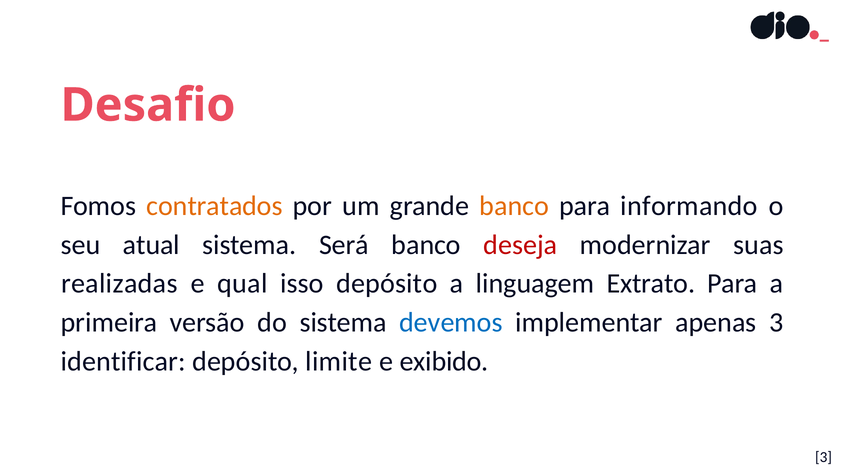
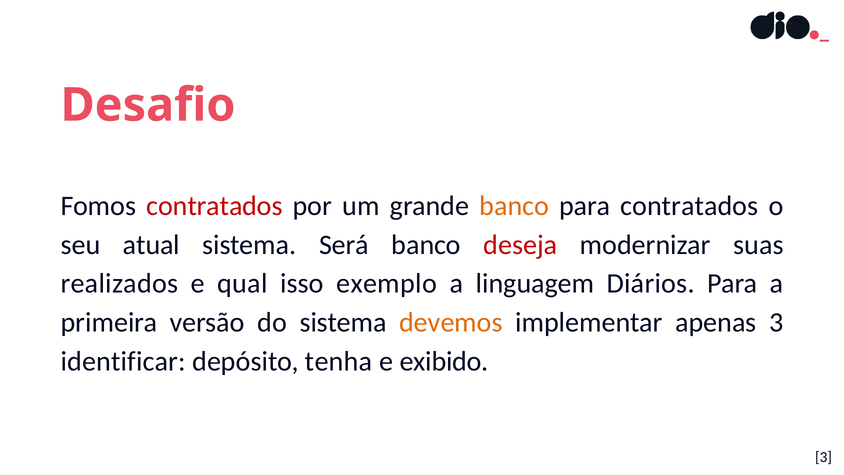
contratados colour: orange -> red (215, 206)
para informando: informando -> contratados (689, 206)
realizadas: realizadas -> realizados (119, 283)
isso depósito: depósito -> exemplo (387, 283)
Extrato: Extrato -> Diários (651, 283)
devemos colour: blue -> orange (451, 322)
limite: limite -> tenha (339, 361)
